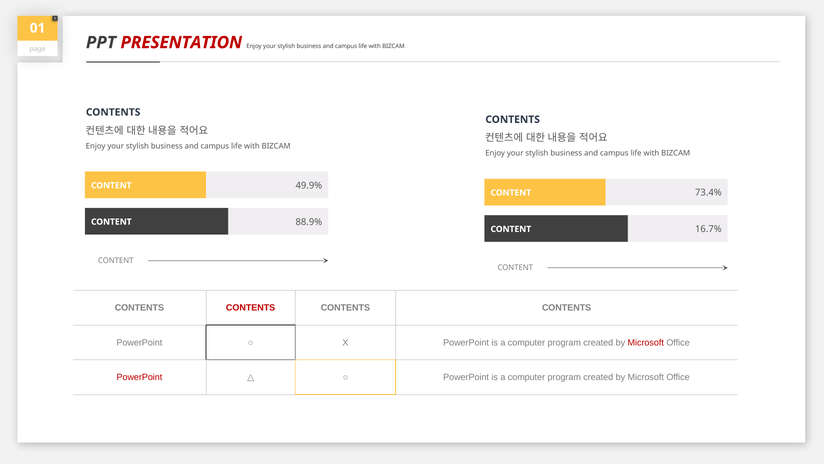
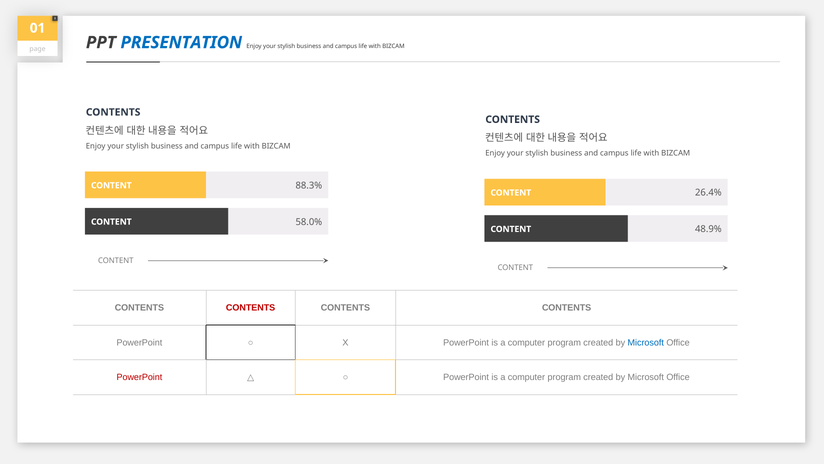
PRESENTATION colour: red -> blue (181, 43)
49.9%: 49.9% -> 88.3% (309, 185)
73.4%: 73.4% -> 26.4% (708, 193)
88.9%: 88.9% -> 58.0% (309, 222)
16.7%: 16.7% -> 48.9% (708, 229)
Microsoft colour: red -> blue (646, 342)
